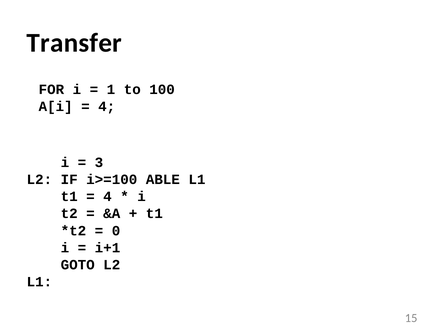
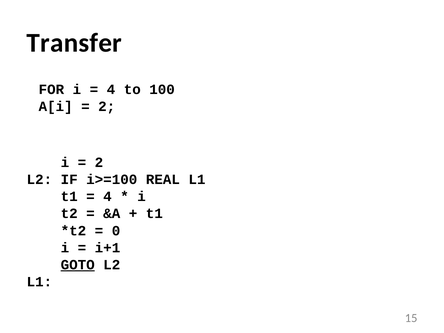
1: 1 -> 4 (111, 89)
4: 4 -> 2 (107, 106)
3: 3 -> 2 (99, 163)
ABLE: ABLE -> REAL (163, 180)
GOTO underline: none -> present (78, 265)
